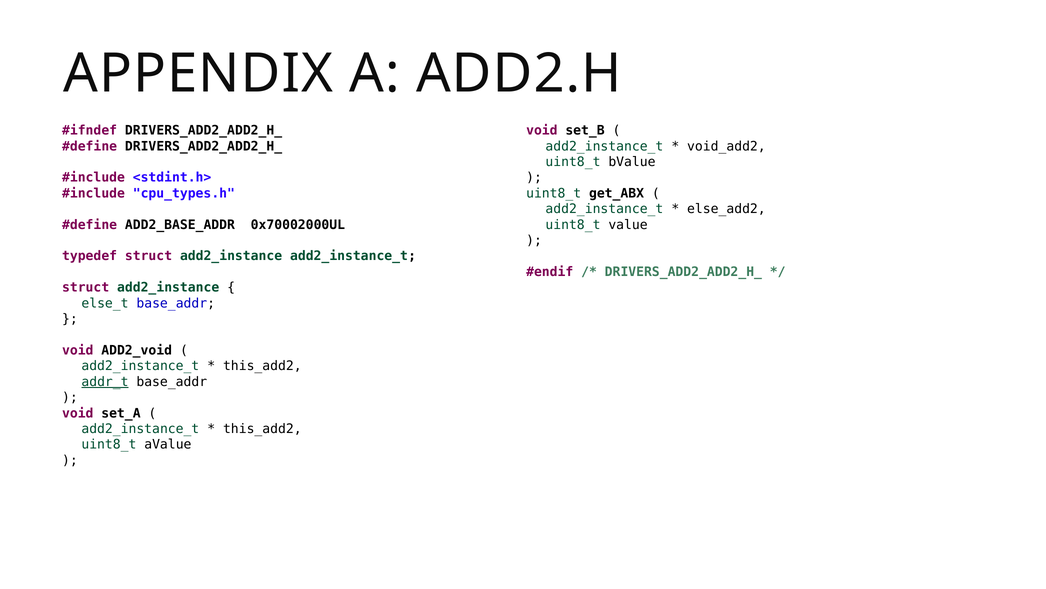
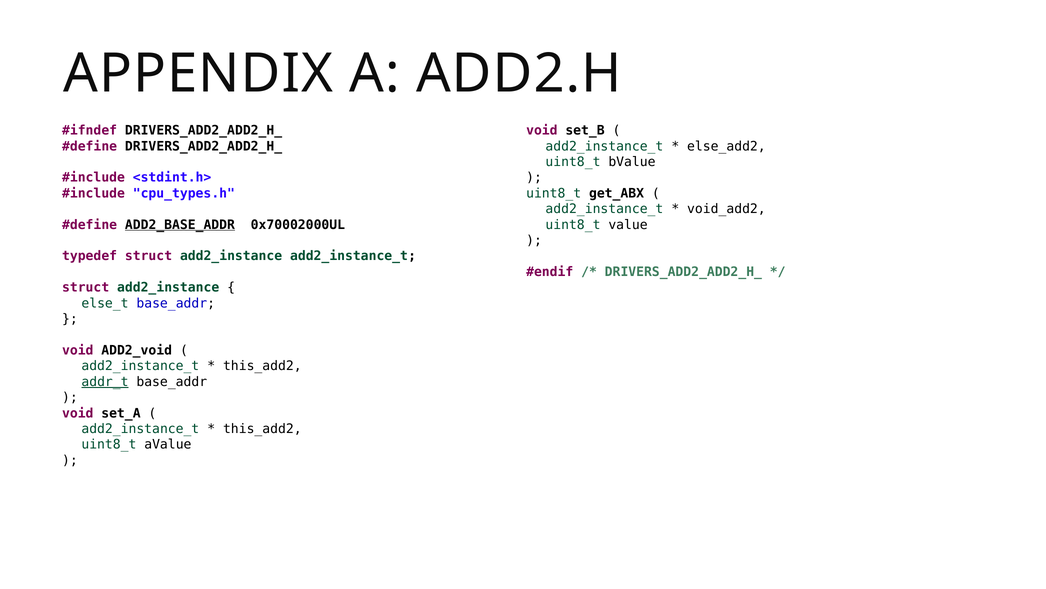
void_add2: void_add2 -> else_add2 (726, 146)
else_add2: else_add2 -> void_add2 (726, 209)
ADD2_BASE_ADDR underline: none -> present (180, 224)
